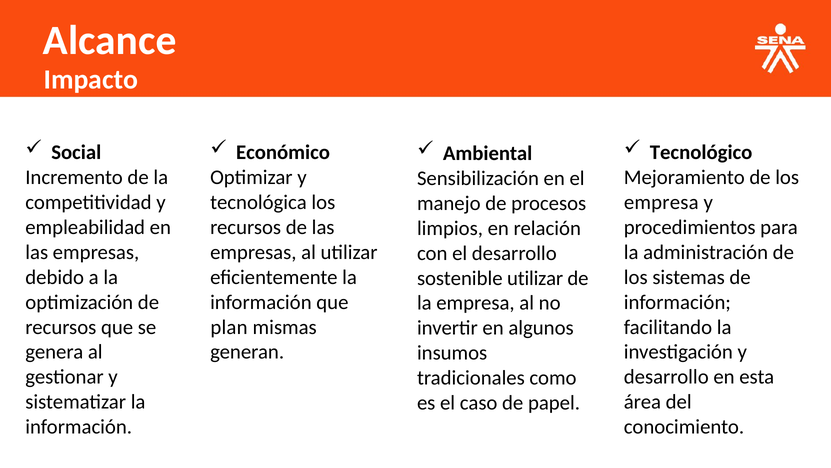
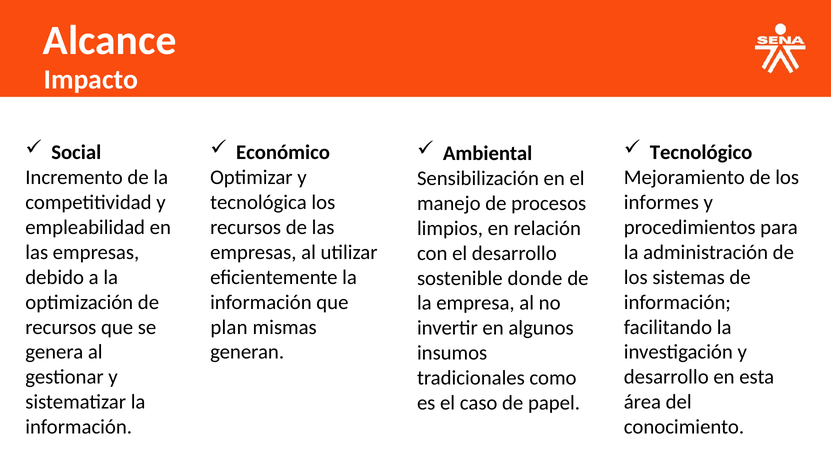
empresa: empresa -> informes (661, 202)
sostenible utilizar: utilizar -> donde (535, 278)
